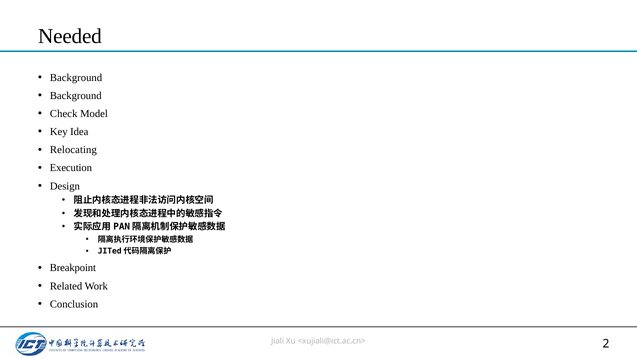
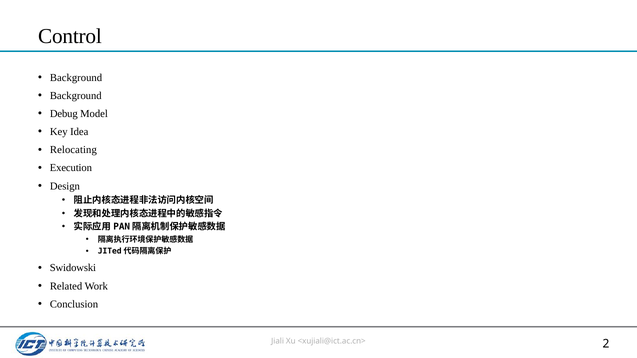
Needed: Needed -> Control (70, 36)
Check: Check -> Debug (64, 114)
Breakpoint: Breakpoint -> Swidowski (73, 268)
